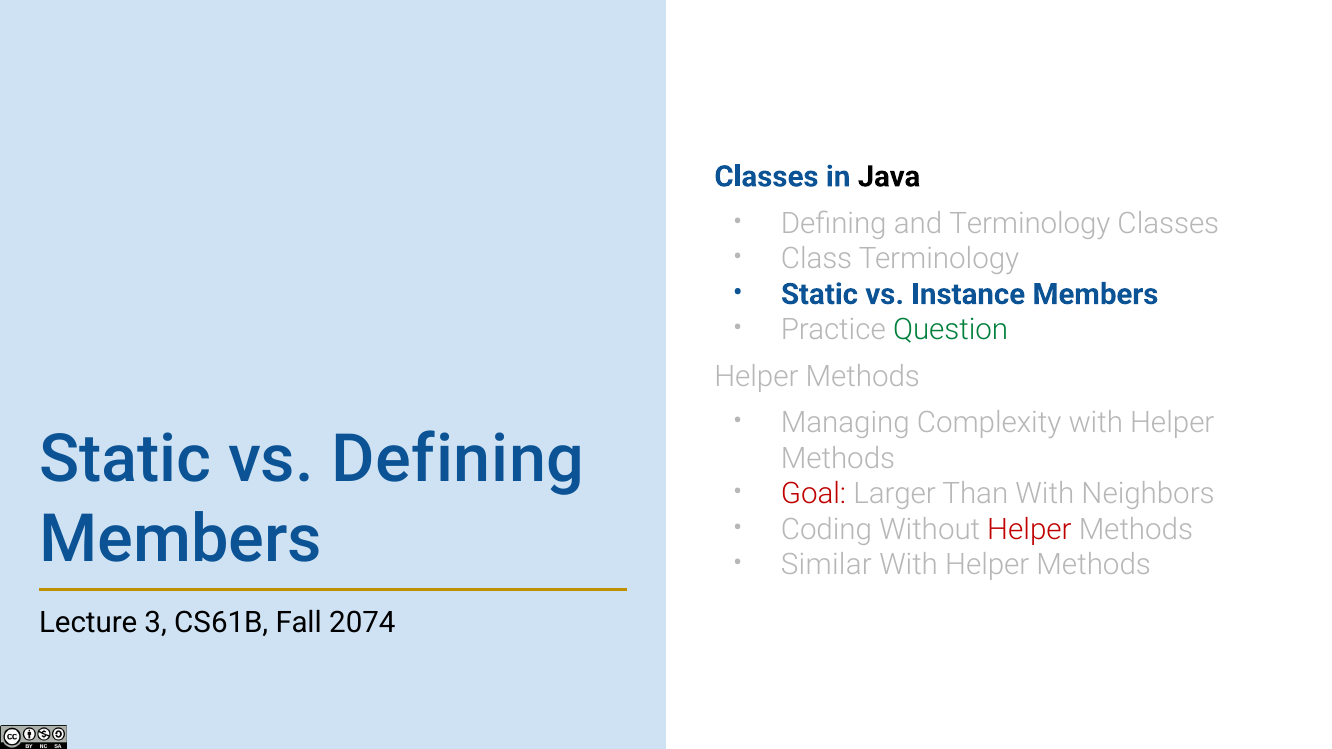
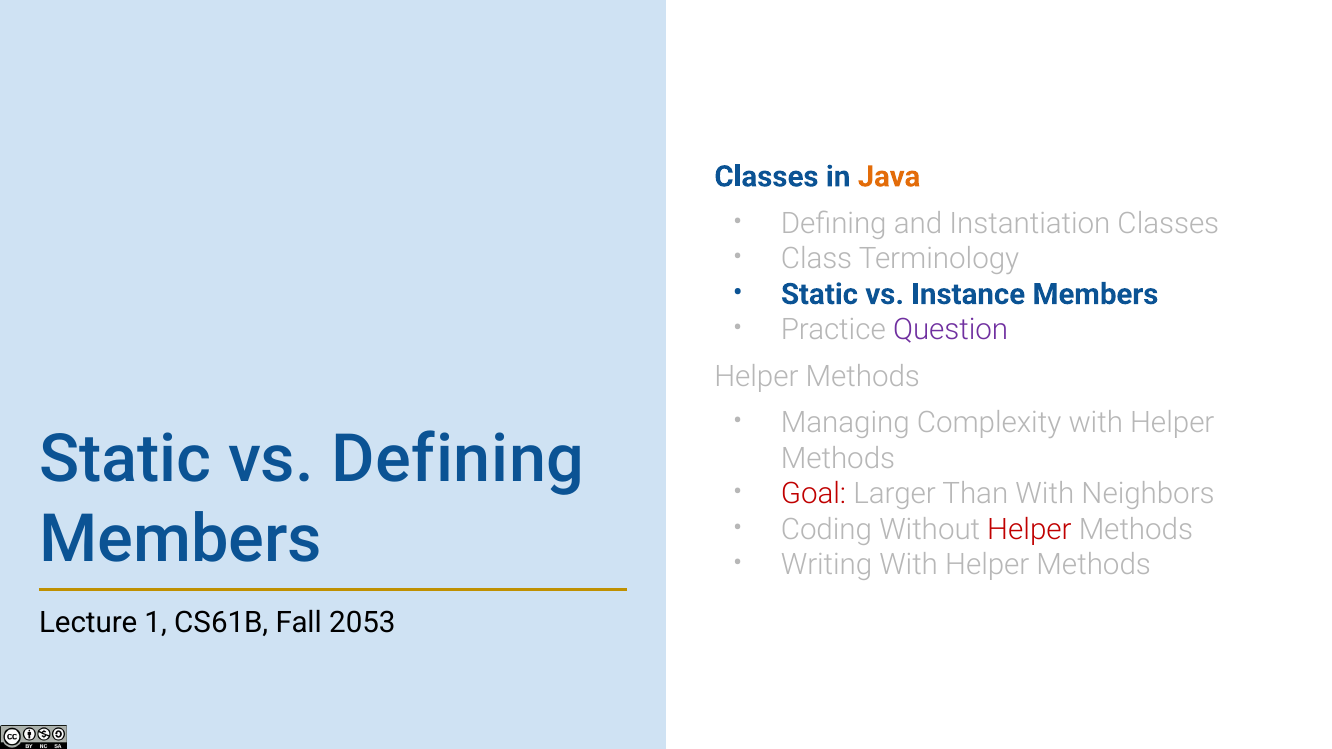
Java colour: black -> orange (889, 177)
and Terminology: Terminology -> Instantiation (1030, 223)
Question colour: green -> purple (951, 330)
Similar: Similar -> Writing (827, 565)
3: 3 -> 1 (156, 623)
2074: 2074 -> 2053 (362, 623)
